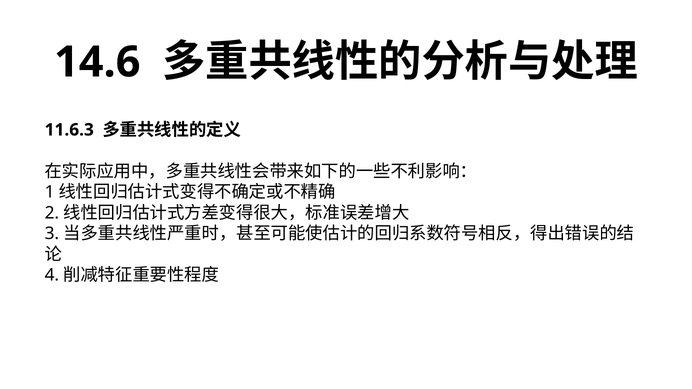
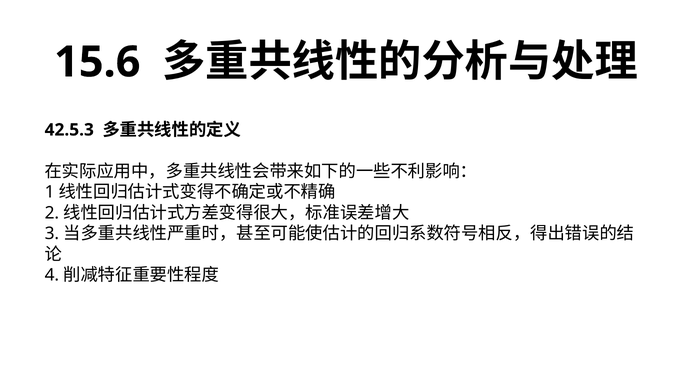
14.6: 14.6 -> 15.6 (97, 62)
11.6.3: 11.6.3 -> 42.5.3 (69, 130)
